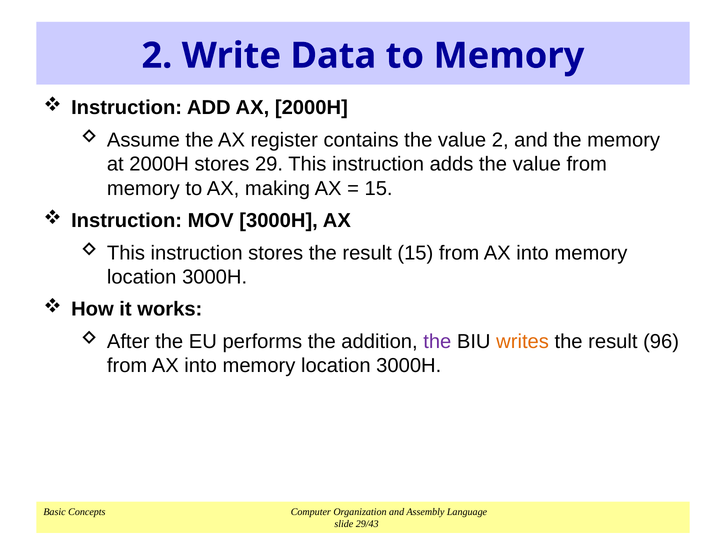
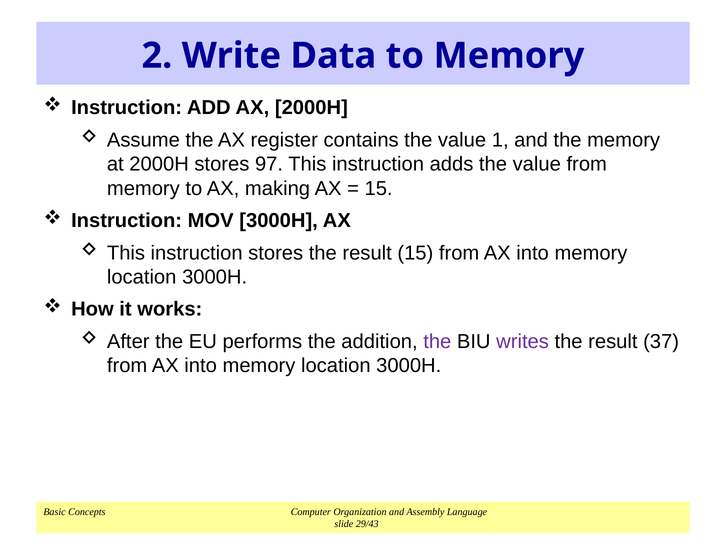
value 2: 2 -> 1 (500, 140)
29: 29 -> 97 (269, 164)
writes colour: orange -> purple (523, 342)
96: 96 -> 37 (661, 342)
